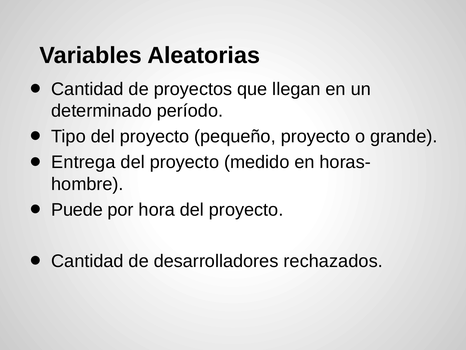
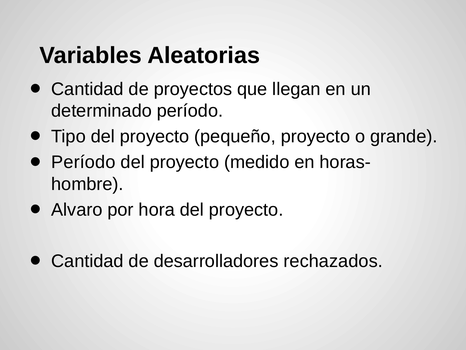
Entrega: Entrega -> Período (83, 162)
Puede: Puede -> Alvaro (77, 210)
